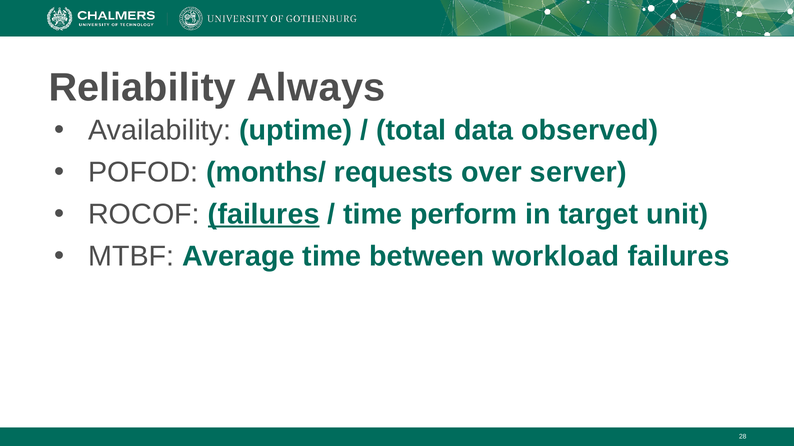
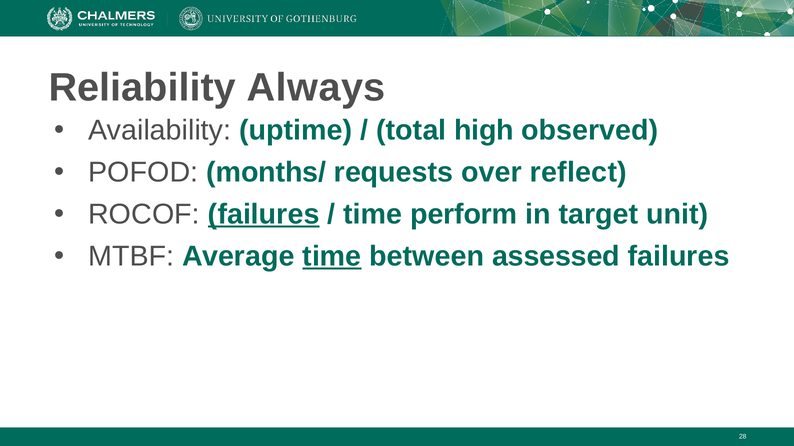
data: data -> high (484, 131)
server: server -> reflect (578, 173)
time underline: none -> present (332, 257)
workload: workload -> assessed (556, 257)
